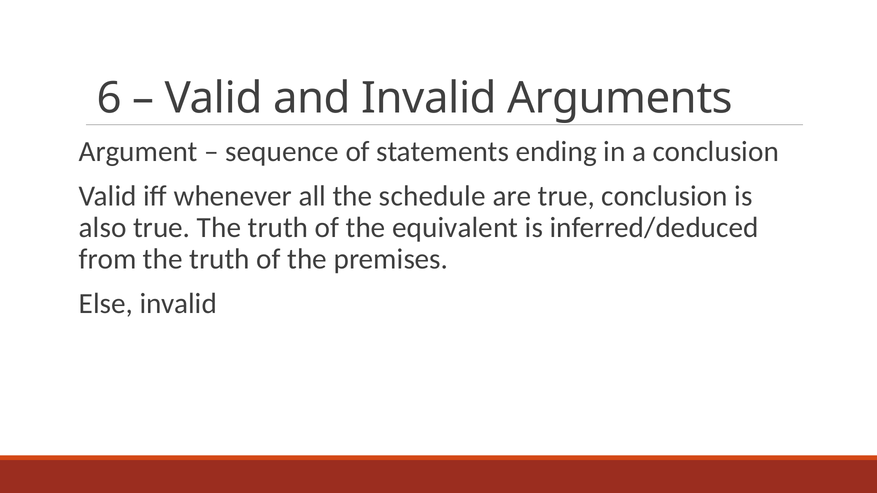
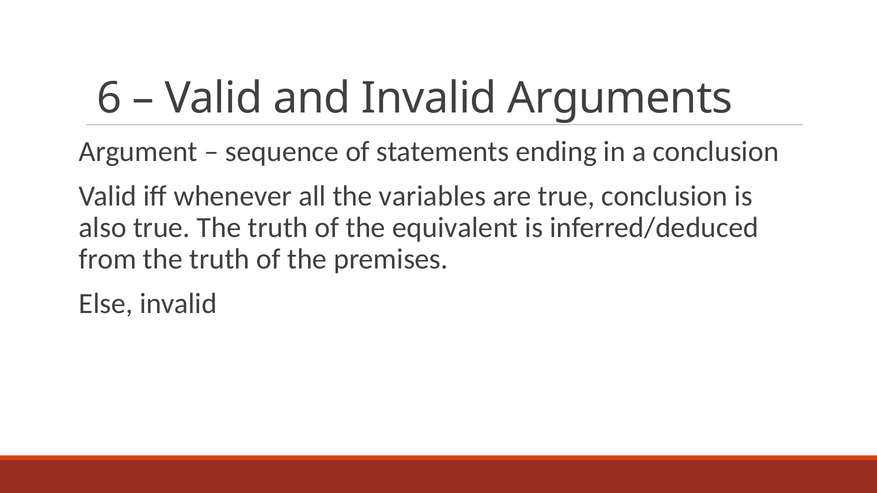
schedule: schedule -> variables (432, 196)
